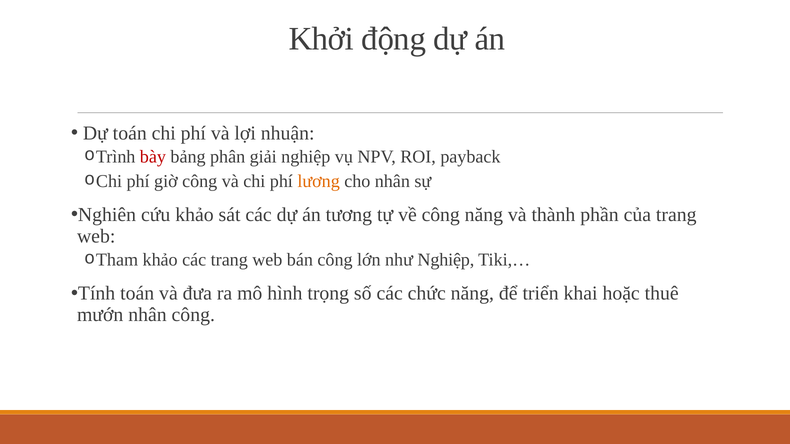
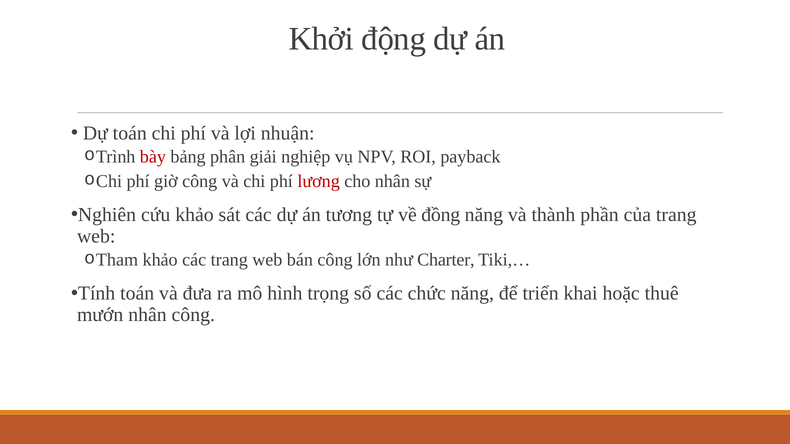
lương colour: orange -> red (319, 181)
về công: công -> đồng (441, 215)
như Nghiệp: Nghiệp -> Charter (446, 260)
